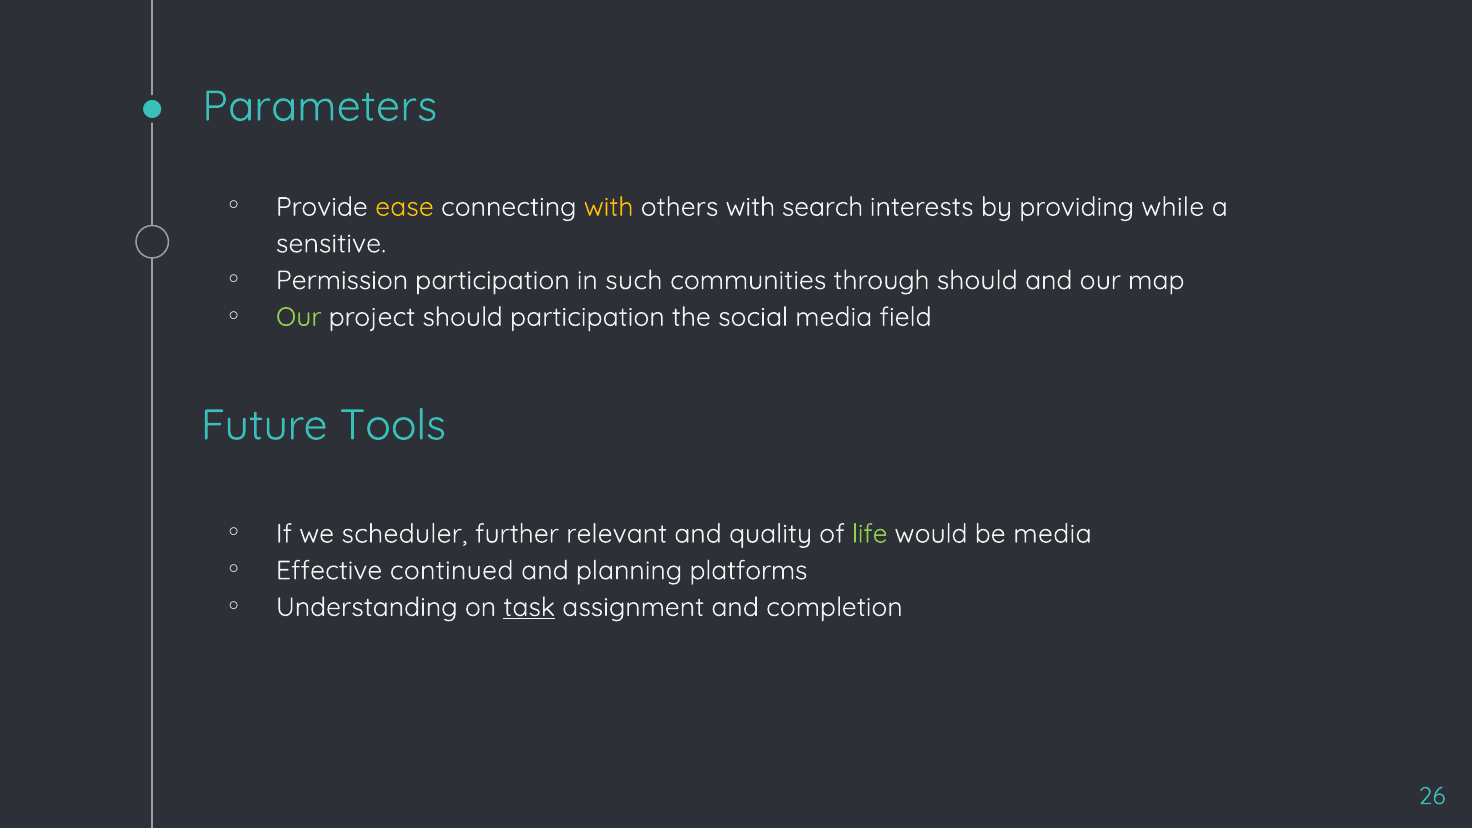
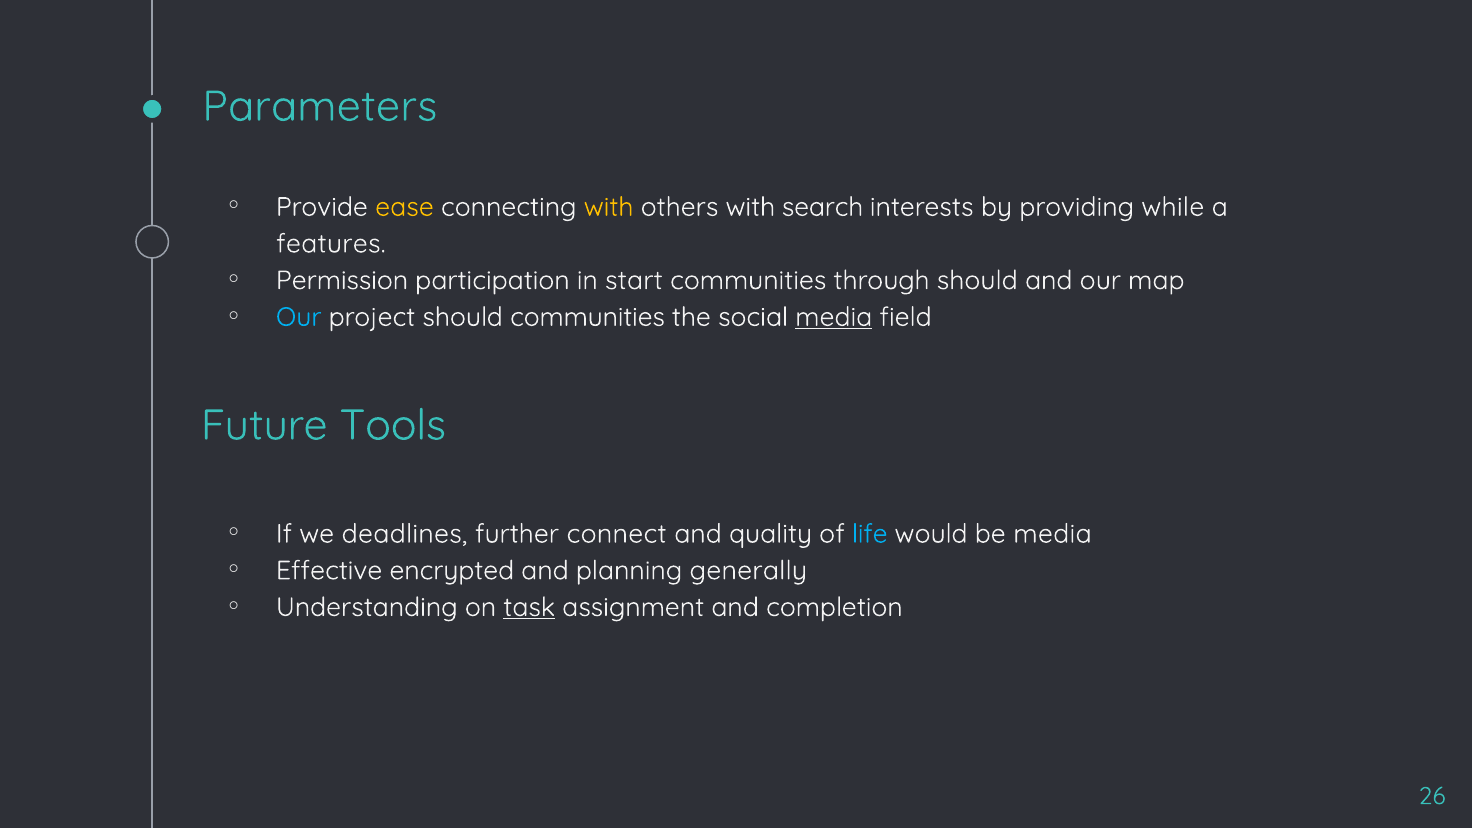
sensitive: sensitive -> features (331, 244)
such: such -> start (634, 280)
Our colour: light green -> light blue (299, 317)
should participation: participation -> communities (587, 317)
media underline: none -> present (834, 317)
scheduler: scheduler -> deadlines (404, 534)
relevant: relevant -> connect (617, 534)
life colour: light green -> light blue (870, 534)
continued: continued -> encrypted (452, 571)
platforms: platforms -> generally (748, 571)
